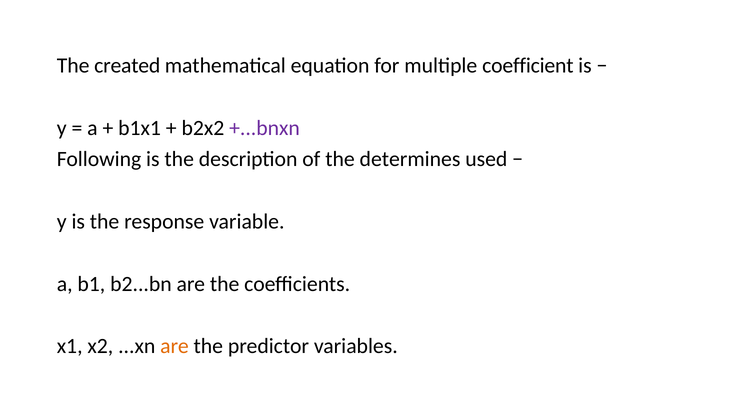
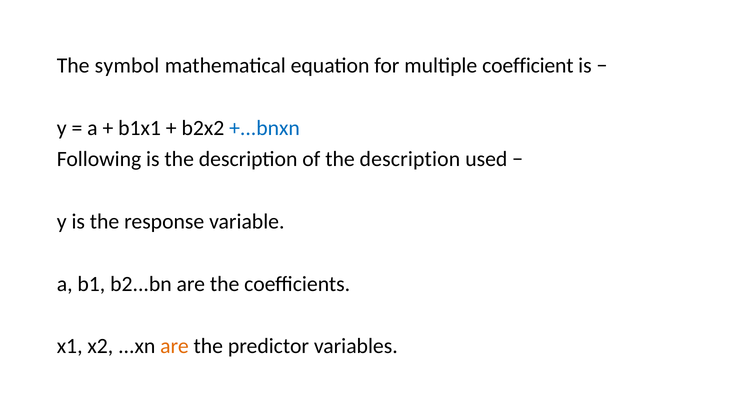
created: created -> symbol (127, 66)
+...bnxn colour: purple -> blue (265, 128)
of the determines: determines -> description (410, 159)
